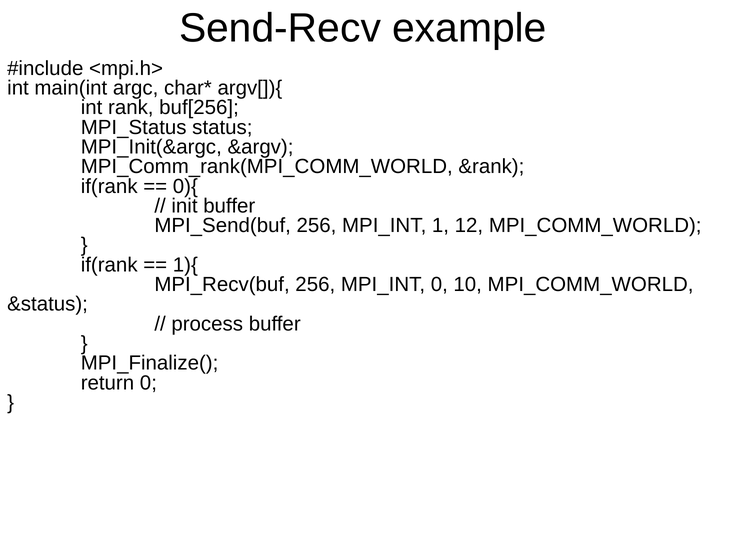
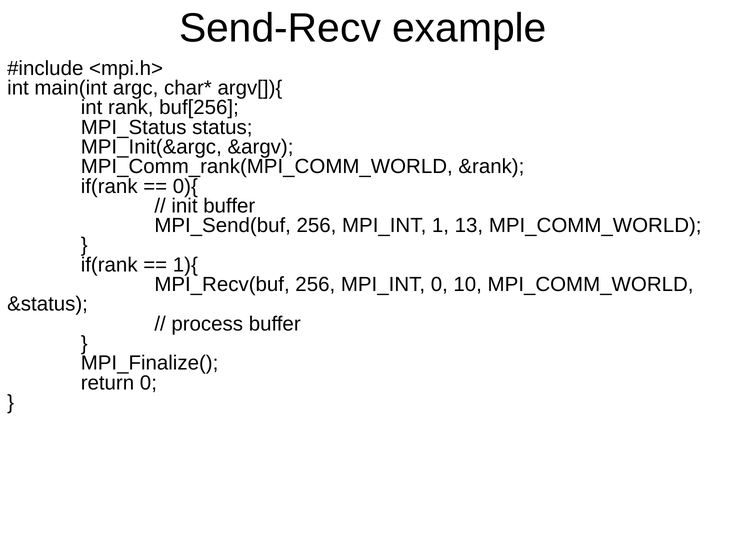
12: 12 -> 13 (469, 226)
